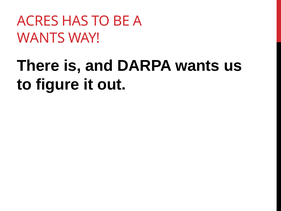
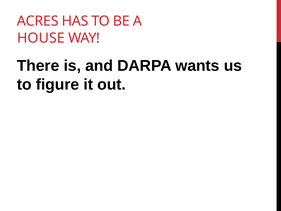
WANTS: WANTS -> HOUSE (41, 38)
